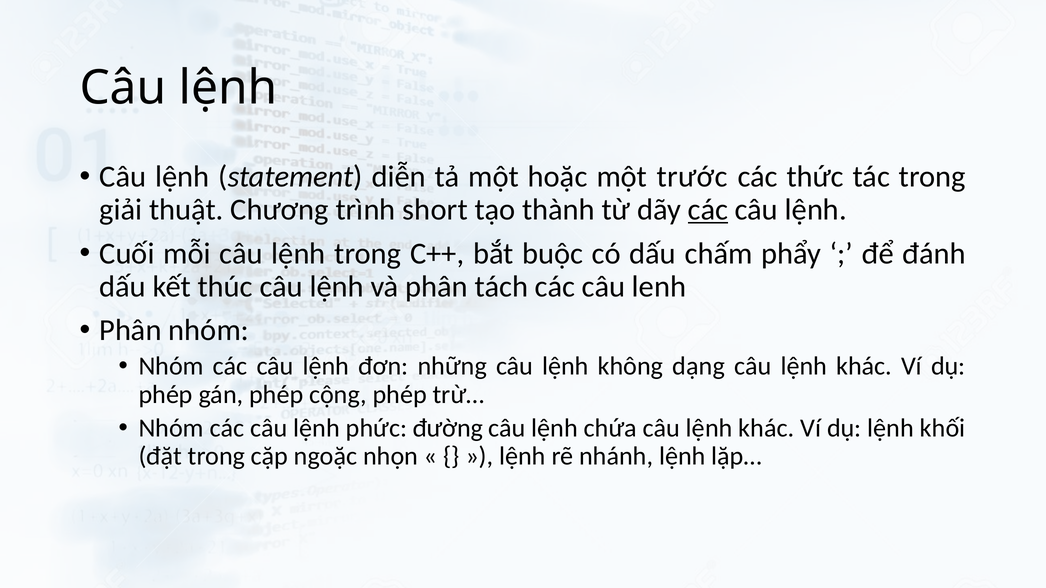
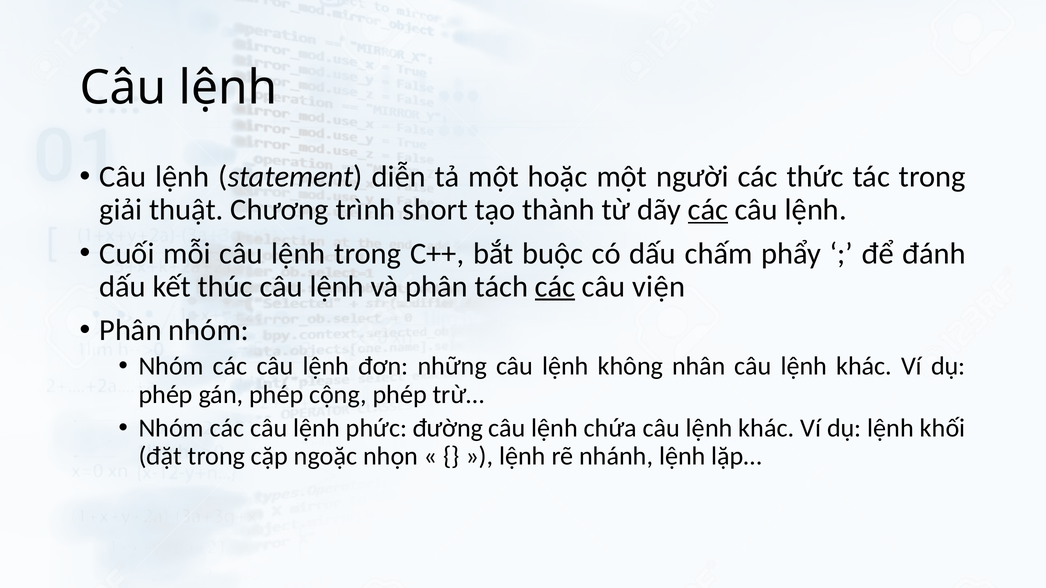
trước: trước -> người (693, 177)
các underline: none -> present (555, 287)
lenh: lenh -> viện (659, 287)
dạng: dạng -> nhân (699, 367)
